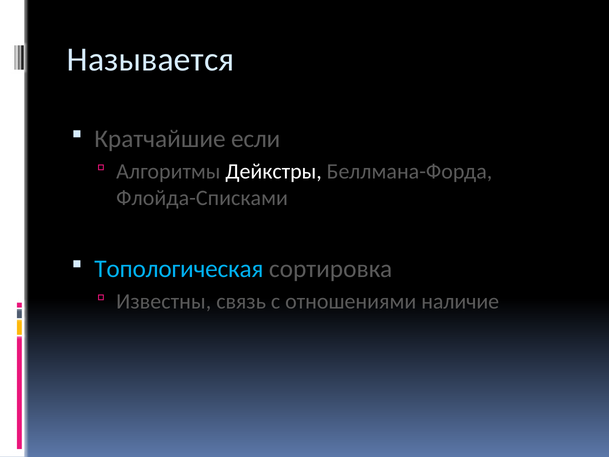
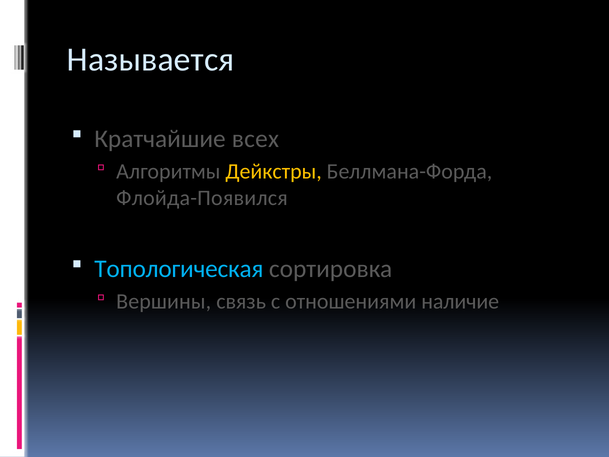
если: если -> всех (255, 139)
Дейкстры colour: white -> yellow (274, 171)
Флойда-Списками: Флойда-Списками -> Флойда-Появился (202, 198)
Известны: Известны -> Вершины (164, 301)
